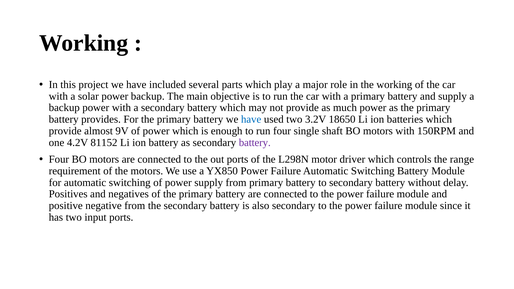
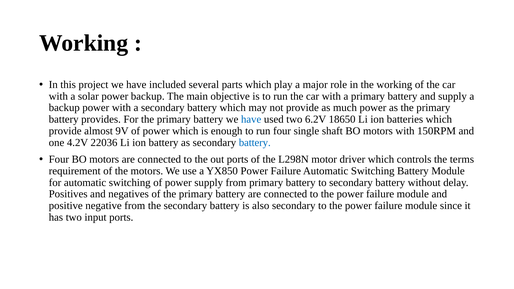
3.2V: 3.2V -> 6.2V (316, 119)
81152: 81152 -> 22036 (104, 143)
battery colour: purple -> blue (255, 143)
range: range -> terms (462, 159)
